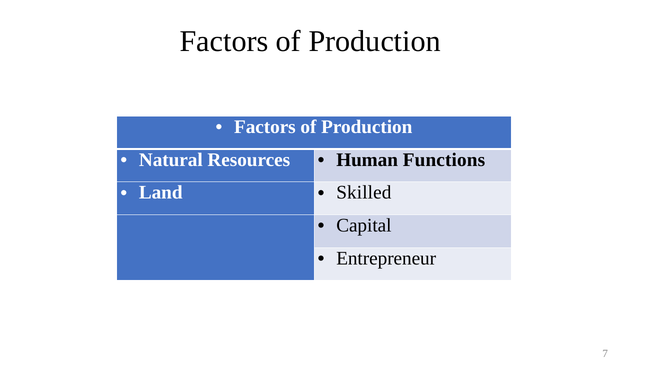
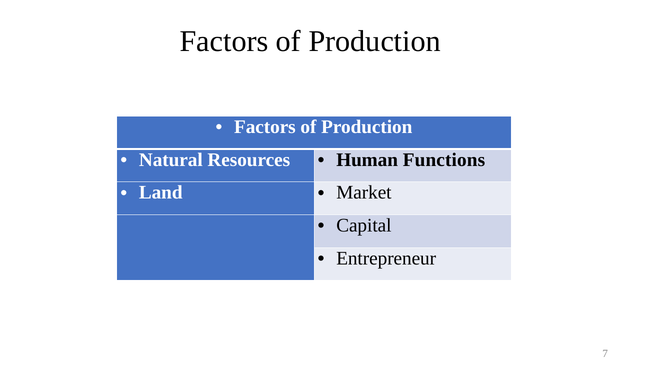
Skilled: Skilled -> Market (364, 193)
